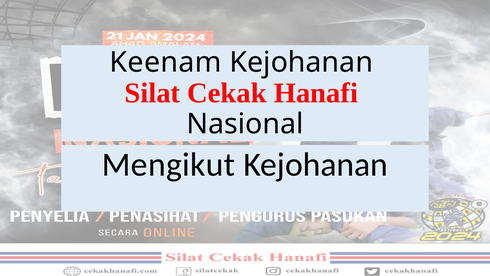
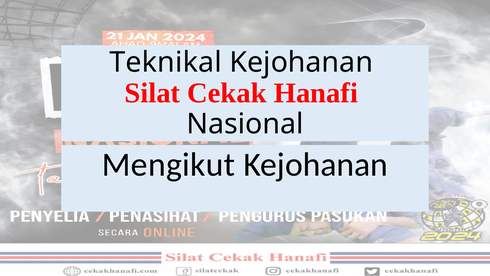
Keenam: Keenam -> Teknikal (166, 62)
